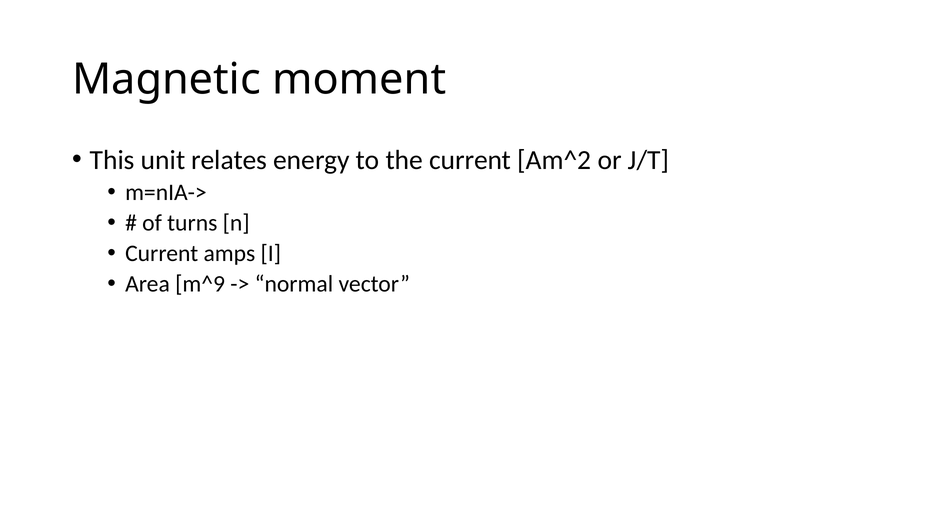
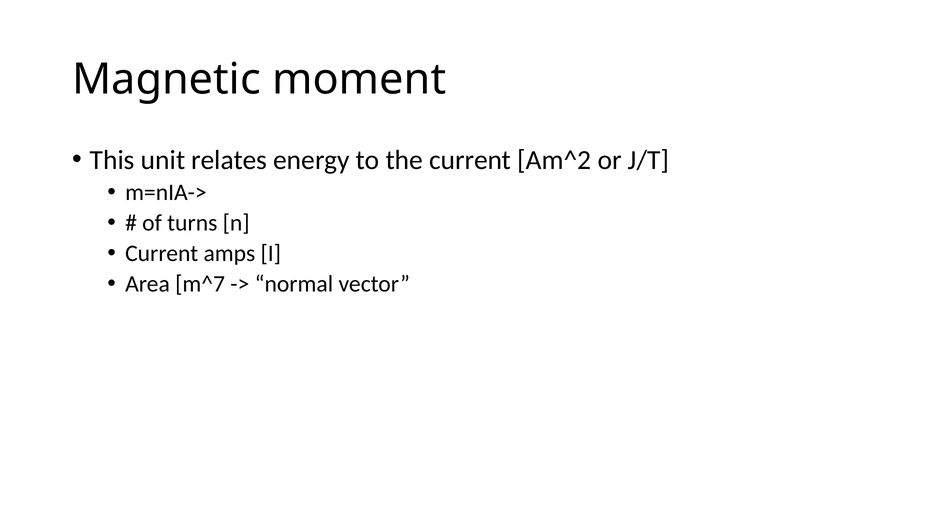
m^9: m^9 -> m^7 (200, 284)
